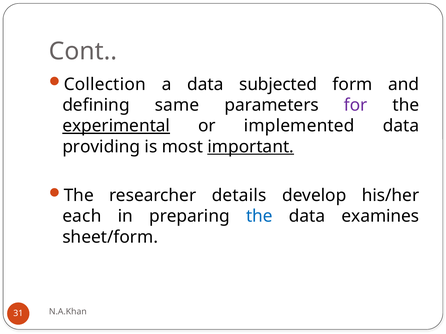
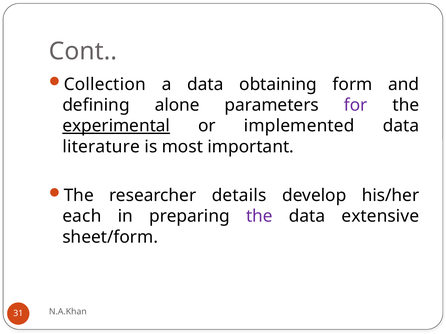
subjected: subjected -> obtaining (278, 84)
same: same -> alone (177, 105)
providing: providing -> literature (101, 147)
important underline: present -> none (251, 147)
the colour: blue -> purple (259, 217)
examines: examines -> extensive (380, 217)
